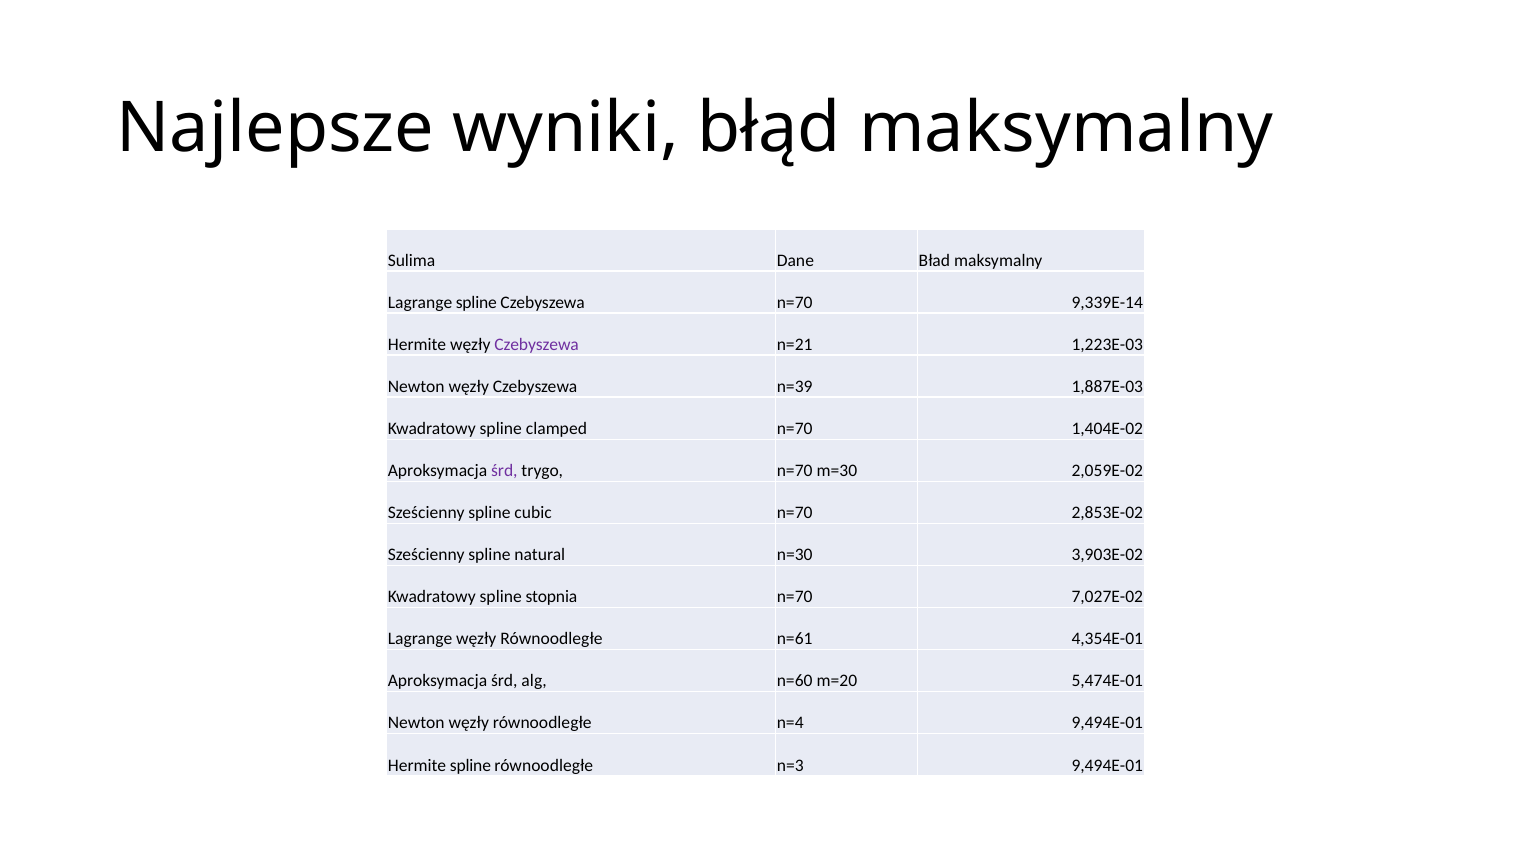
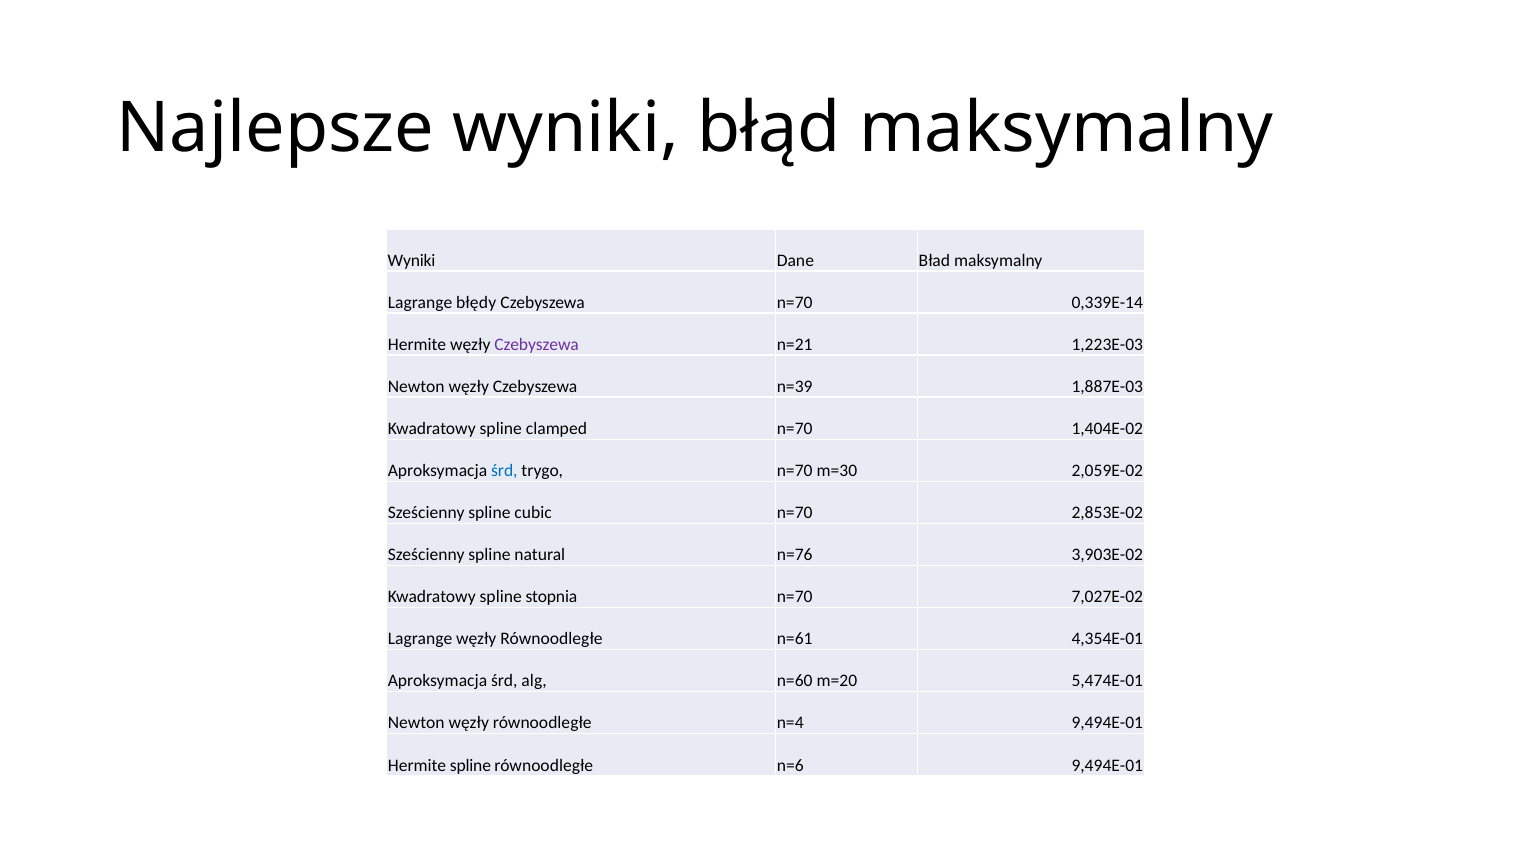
Sulima: Sulima -> Wyniki (412, 260)
Lagrange spline: spline -> błędy (476, 302)
9,339E-14: 9,339E-14 -> 0,339E-14 (1107, 302)
śrd colour: purple -> blue (504, 471)
n=30: n=30 -> n=76 (795, 555)
n=3: n=3 -> n=6 (790, 765)
